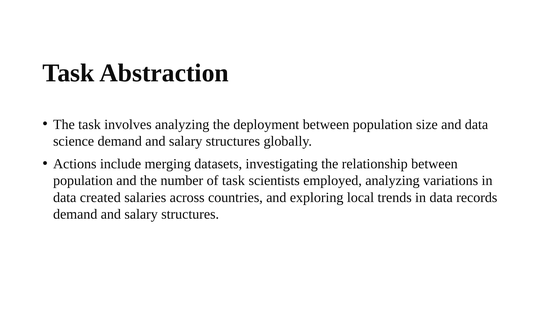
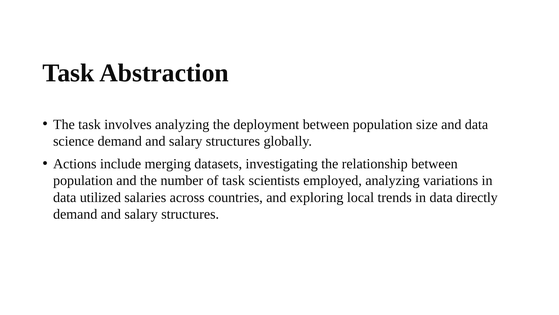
created: created -> utilized (100, 197)
records: records -> directly (477, 197)
